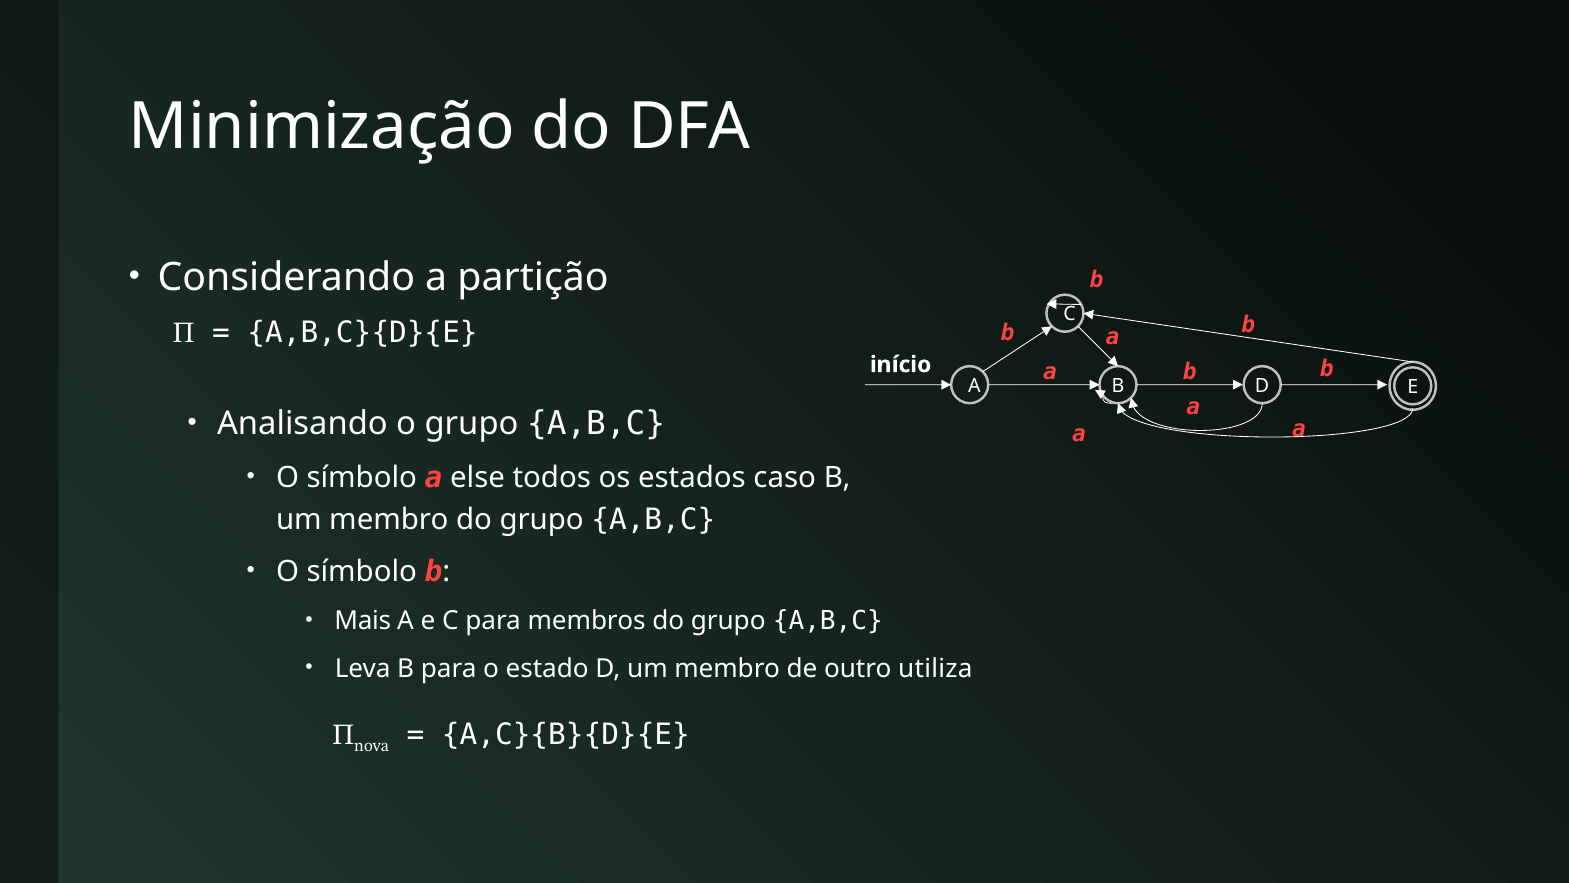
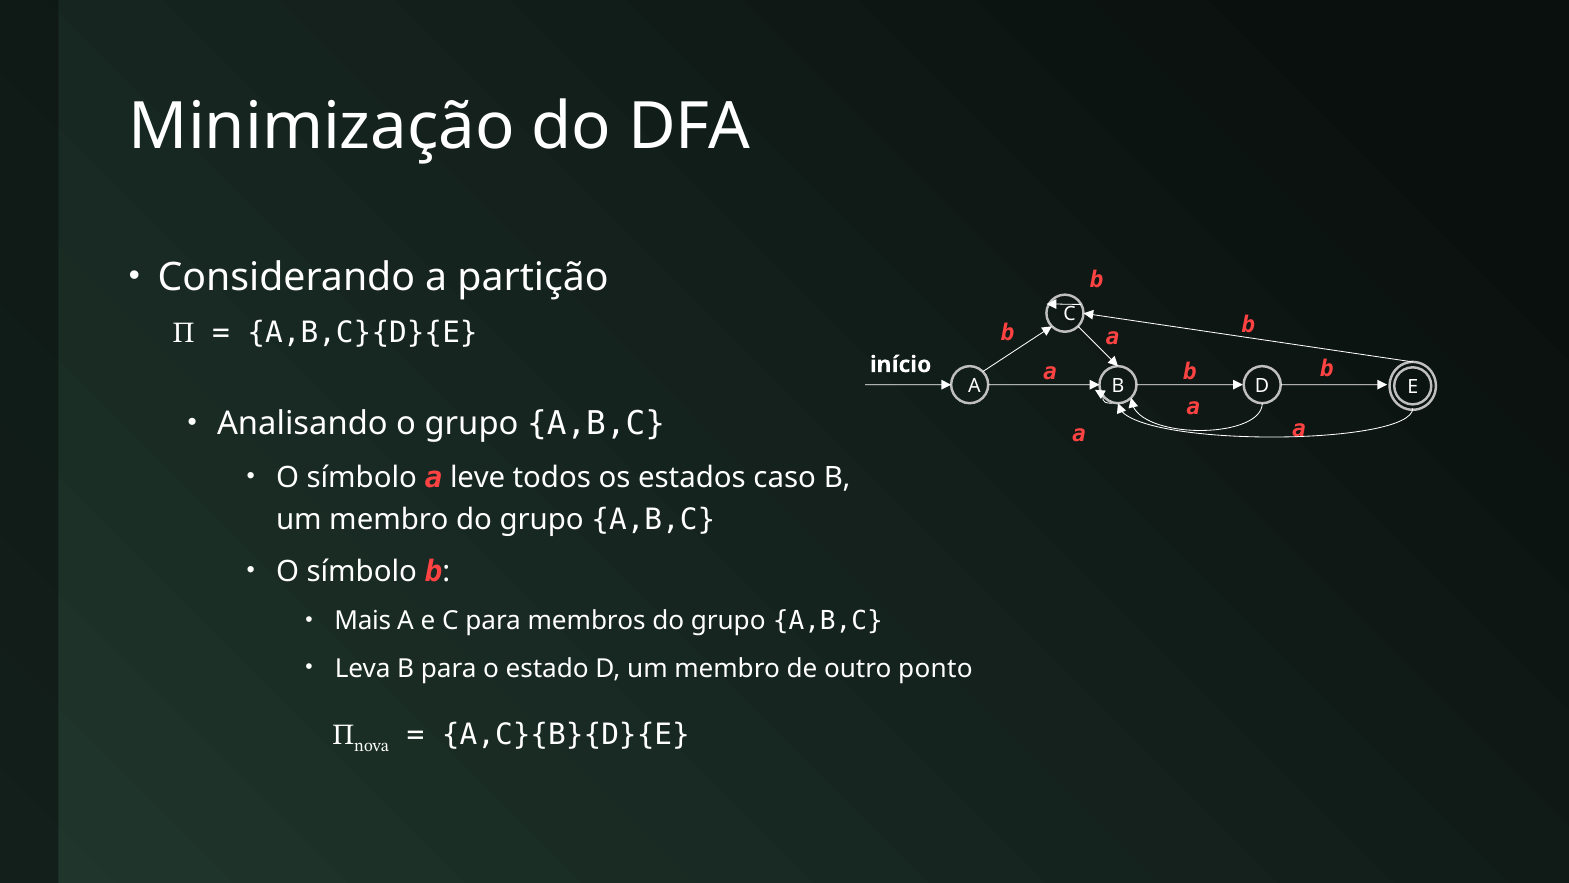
else: else -> leve (478, 477)
utiliza: utiliza -> ponto (935, 668)
